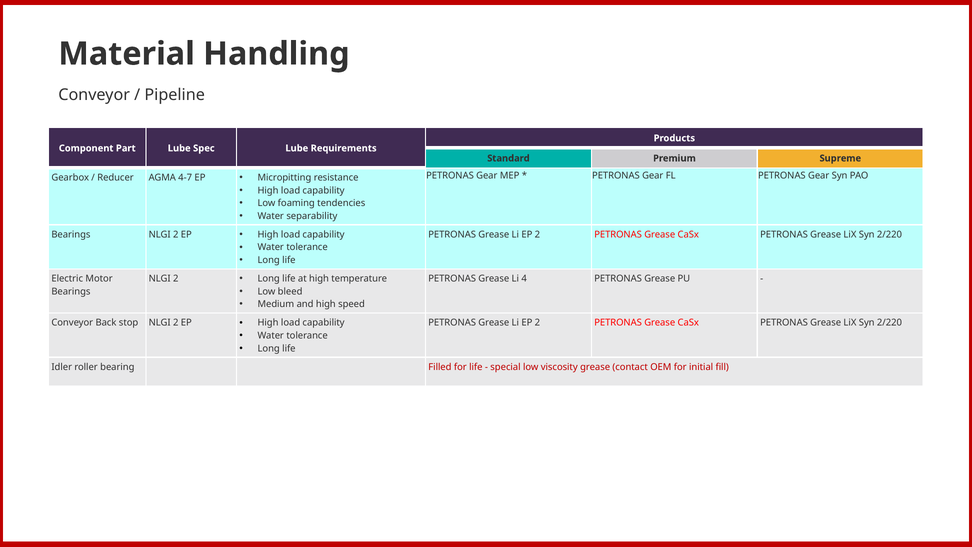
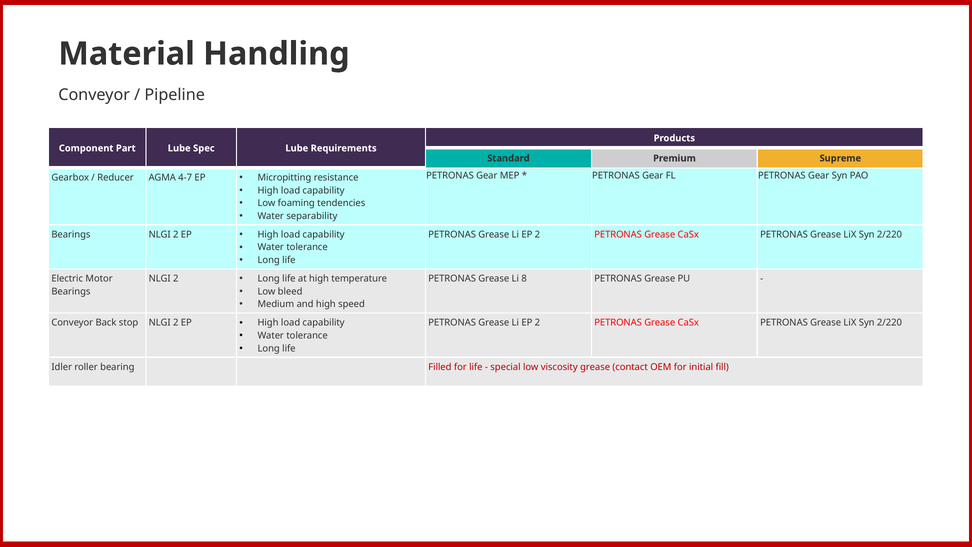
4: 4 -> 8 (524, 279)
